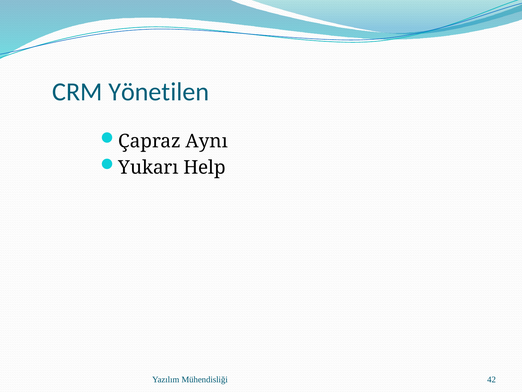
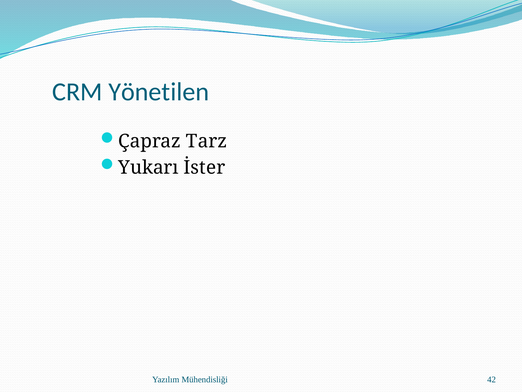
Aynı: Aynı -> Tarz (207, 141)
Help: Help -> İster (204, 167)
